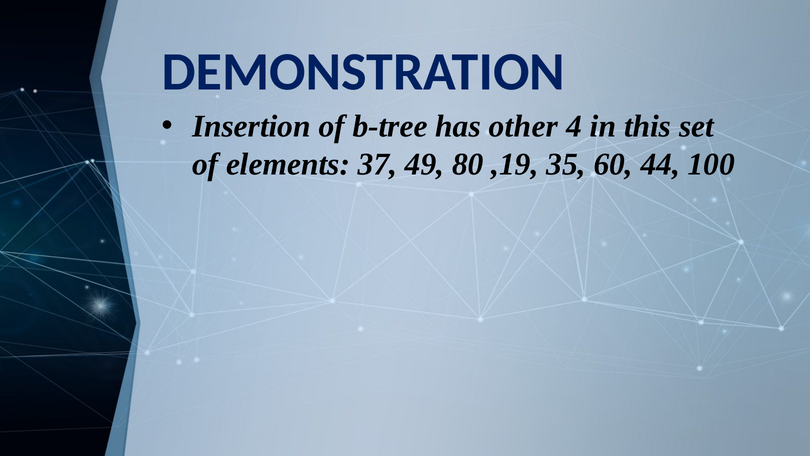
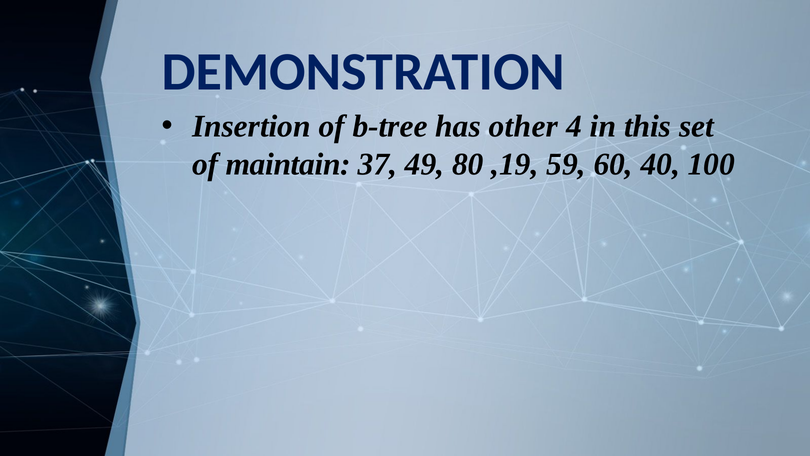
elements: elements -> maintain (288, 164)
35: 35 -> 59 (566, 164)
44: 44 -> 40 (660, 164)
